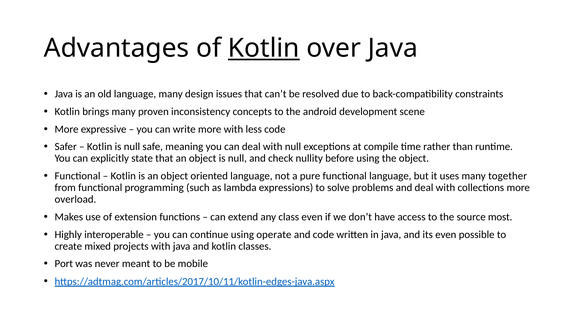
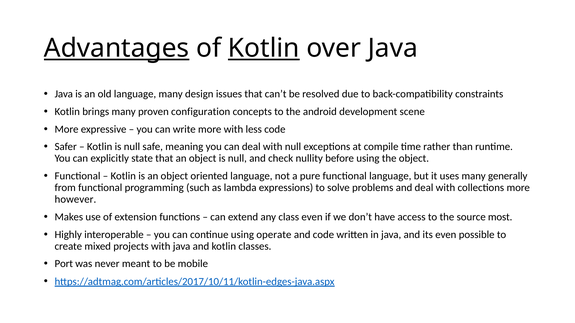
Advantages underline: none -> present (117, 48)
inconsistency: inconsistency -> configuration (201, 112)
together: together -> generally (508, 176)
overload: overload -> however (75, 200)
